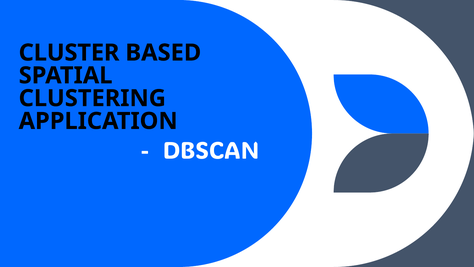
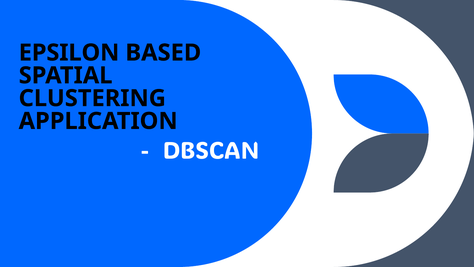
CLUSTER: CLUSTER -> EPSILON (69, 53)
